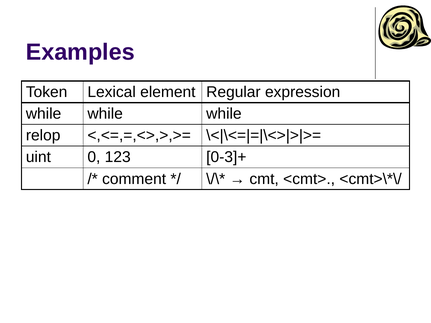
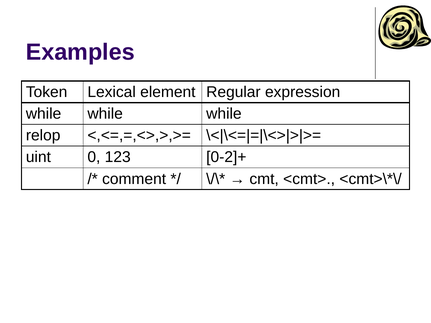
0-3]+: 0-3]+ -> 0-2]+ (226, 157)
